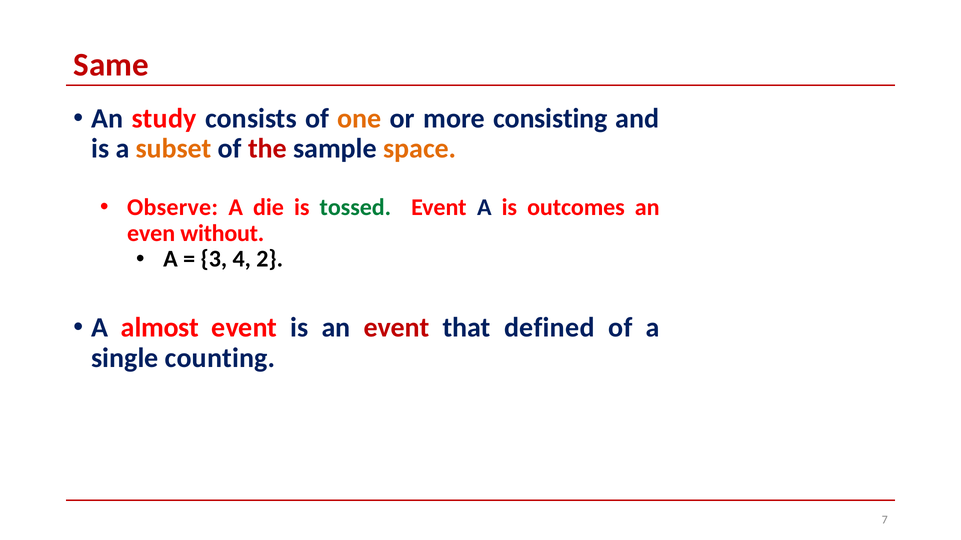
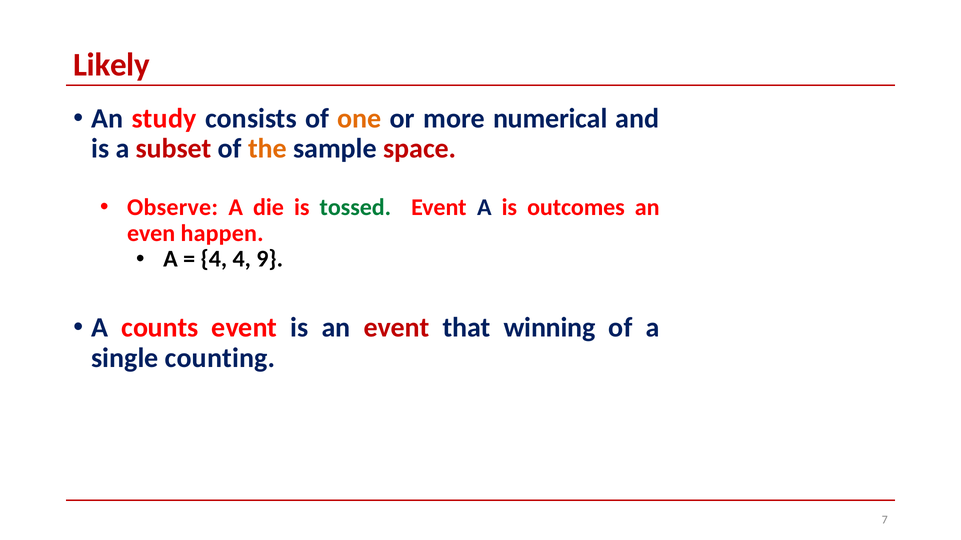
Same: Same -> Likely (111, 65)
consisting: consisting -> numerical (550, 119)
subset colour: orange -> red (174, 149)
the colour: red -> orange (267, 149)
space colour: orange -> red (420, 149)
without: without -> happen (222, 233)
3: 3 -> 4 (214, 259)
2: 2 -> 9 (270, 259)
almost: almost -> counts (160, 328)
defined: defined -> winning (550, 328)
